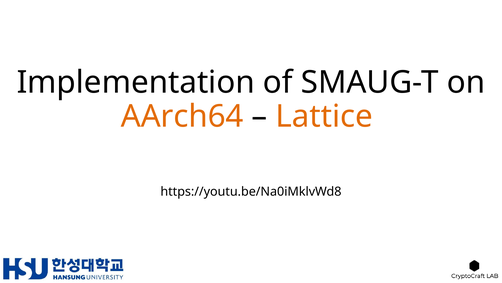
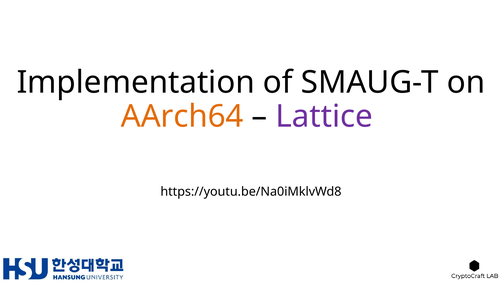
Lattice colour: orange -> purple (324, 116)
